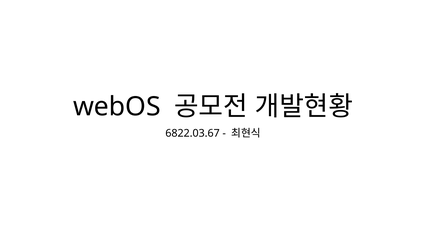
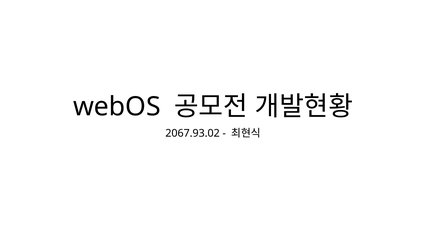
6822.03.67: 6822.03.67 -> 2067.93.02 (193, 133)
